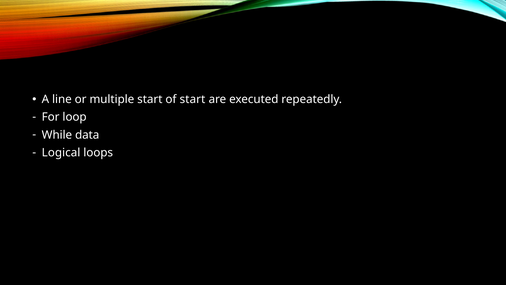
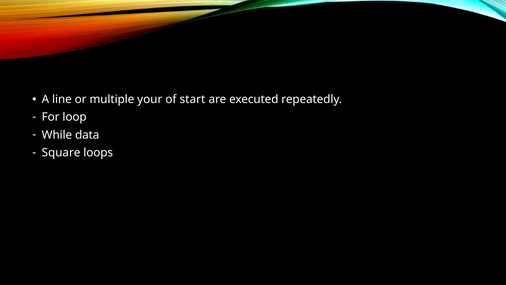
multiple start: start -> your (150, 99)
Logical: Logical -> Square (61, 153)
